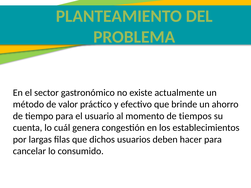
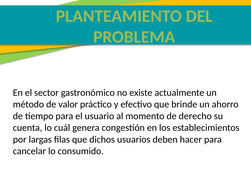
tiempos: tiempos -> derecho (195, 116)
